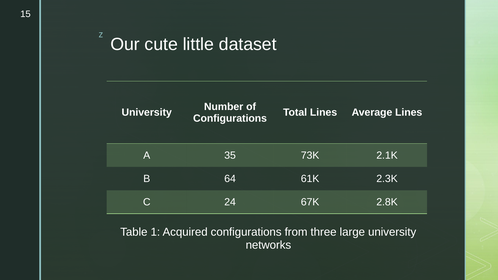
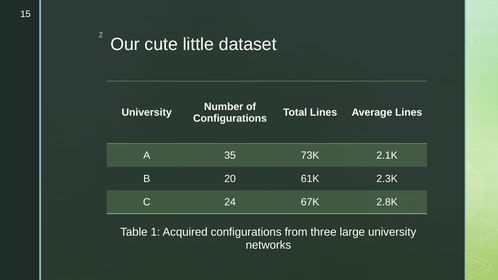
64: 64 -> 20 (230, 179)
